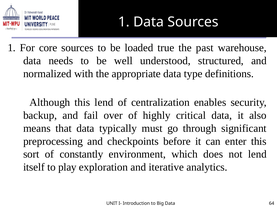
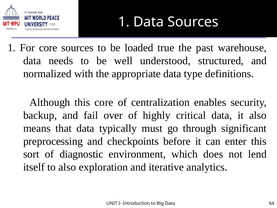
this lend: lend -> core (104, 102)
constantly: constantly -> diagnostic (81, 154)
to play: play -> also (67, 167)
